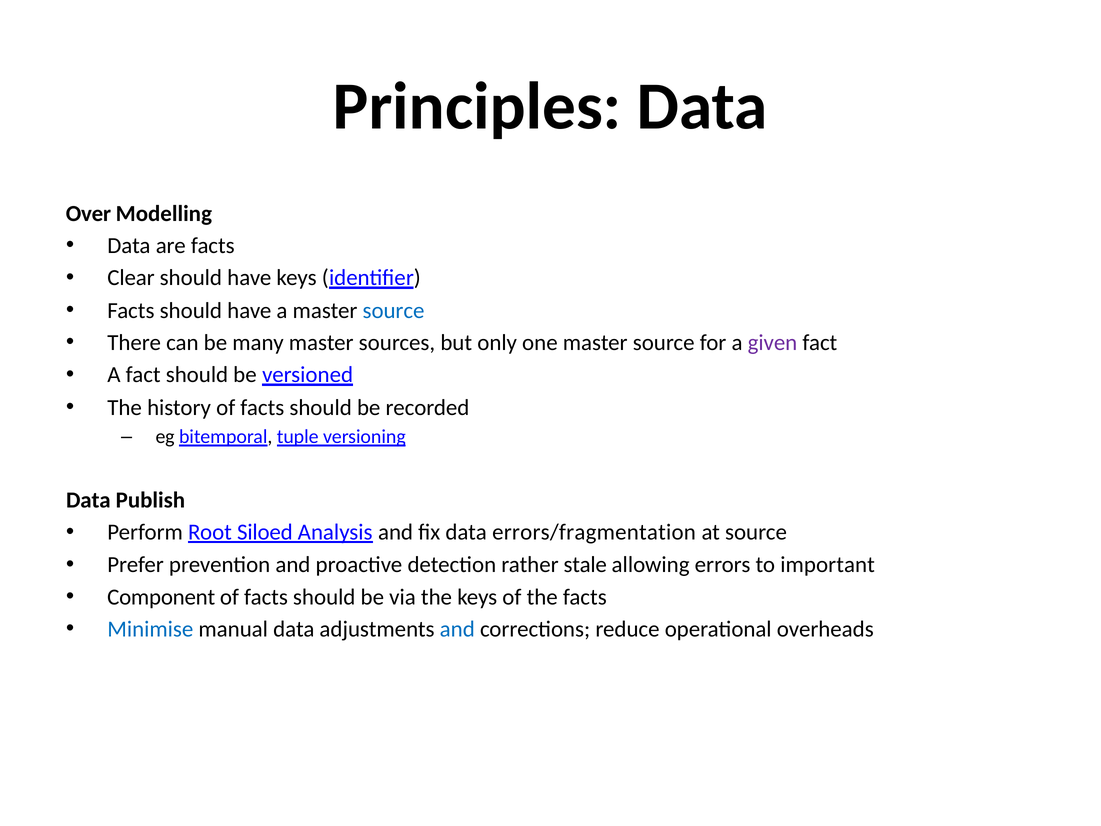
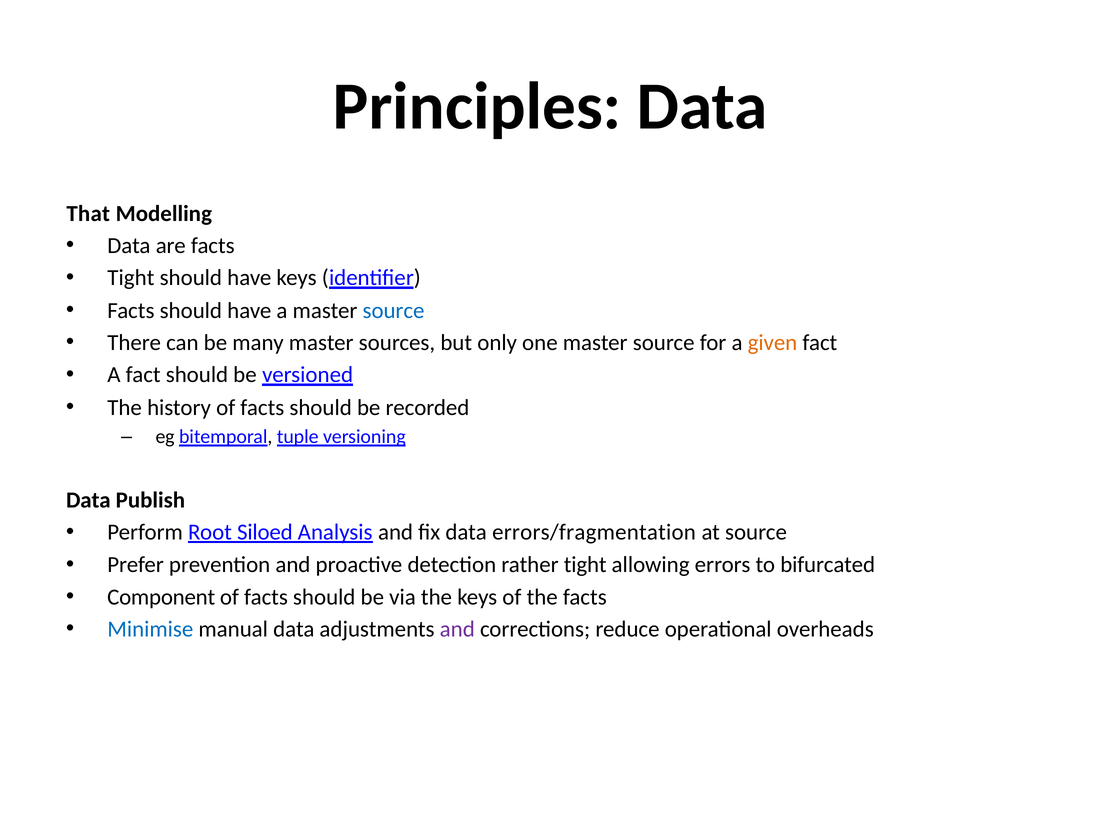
Over: Over -> That (88, 214)
Clear: Clear -> Tight (131, 278)
given colour: purple -> orange (772, 343)
rather stale: stale -> tight (585, 565)
important: important -> bifurcated (828, 565)
and colour: blue -> purple (457, 629)
